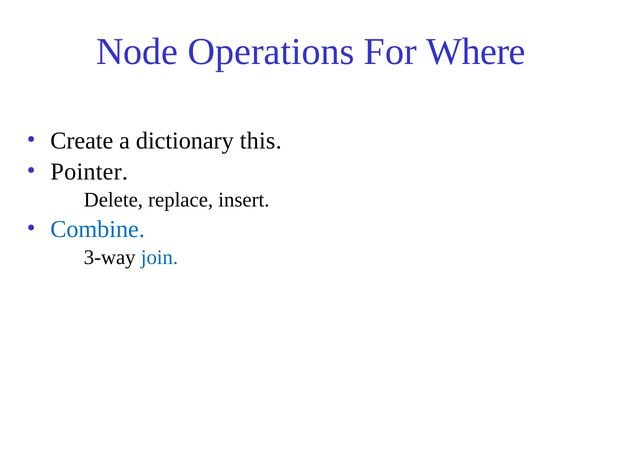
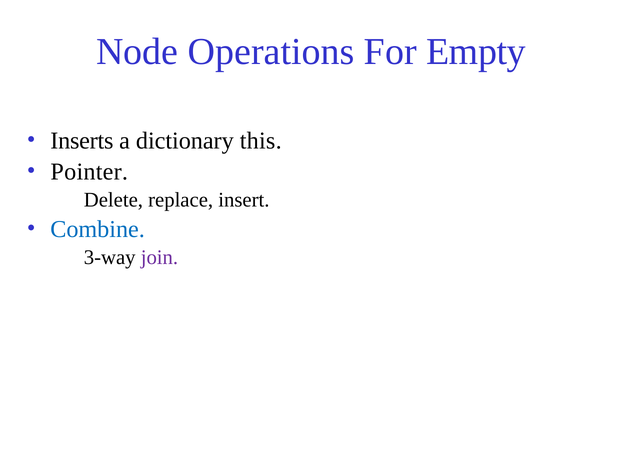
Where: Where -> Empty (476, 52)
Create: Create -> Inserts (82, 140)
join colour: blue -> purple (159, 257)
